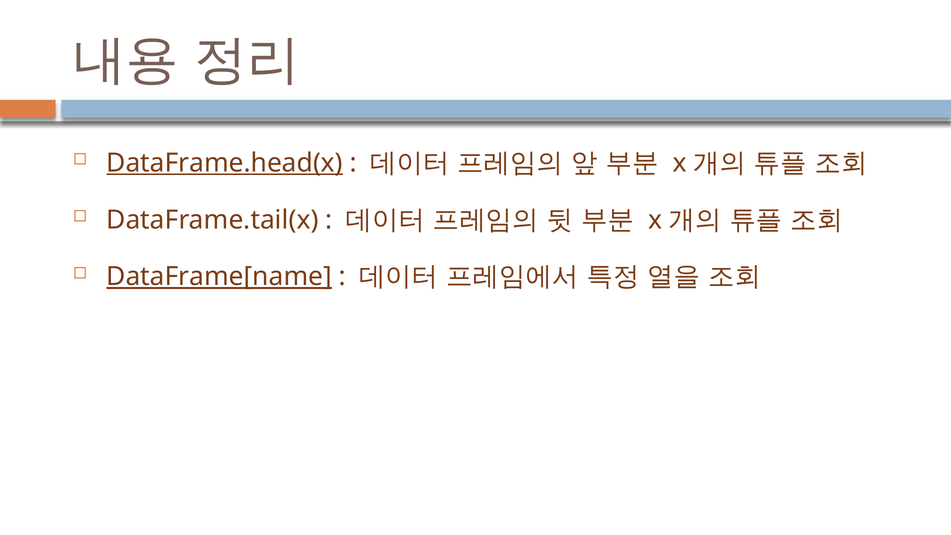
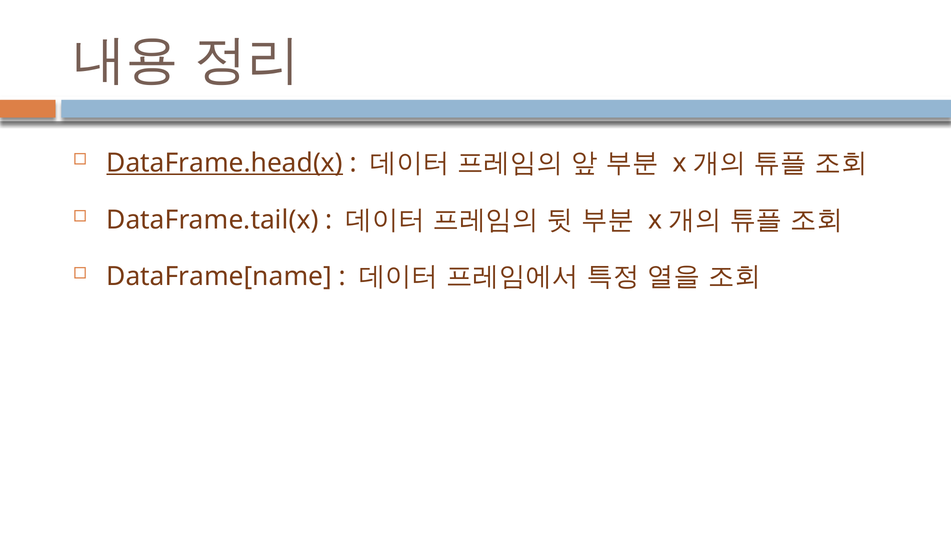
DataFrame[name underline: present -> none (219, 277)
